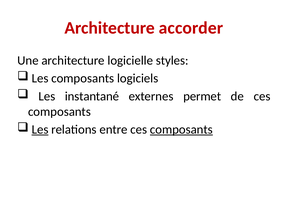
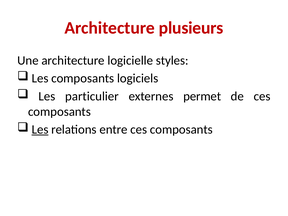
accorder: accorder -> plusieurs (191, 28)
instantané: instantané -> particulier (92, 96)
composants underline: present -> none (181, 130)
